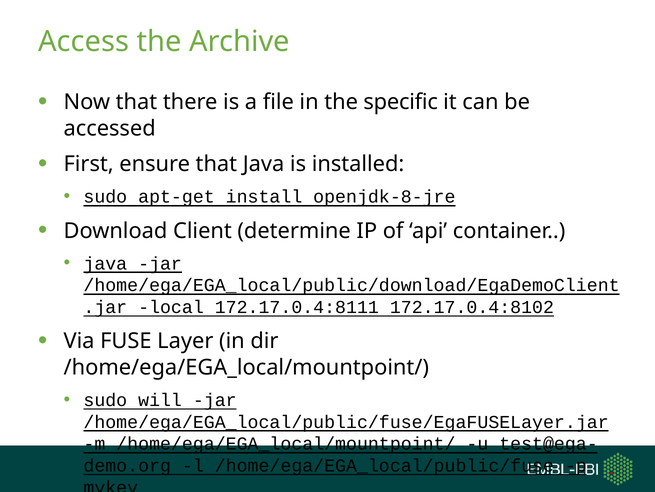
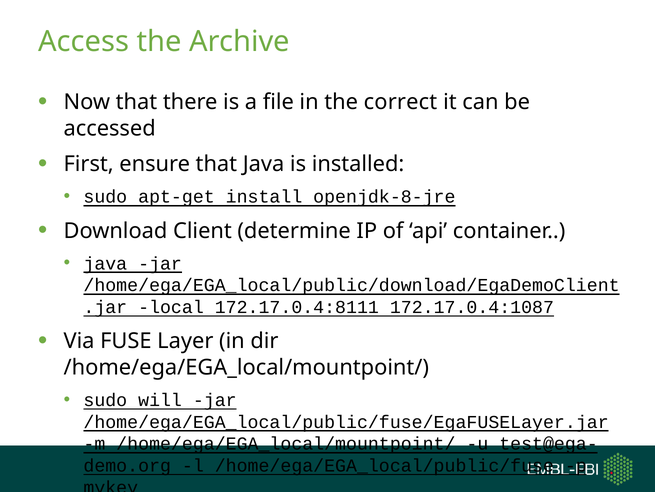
specific: specific -> correct (400, 102)
172.17.0.4:8102: 172.17.0.4:8102 -> 172.17.0.4:1087 (472, 307)
